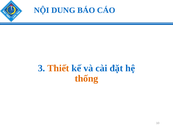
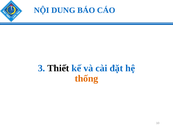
Thiết colour: orange -> black (58, 69)
